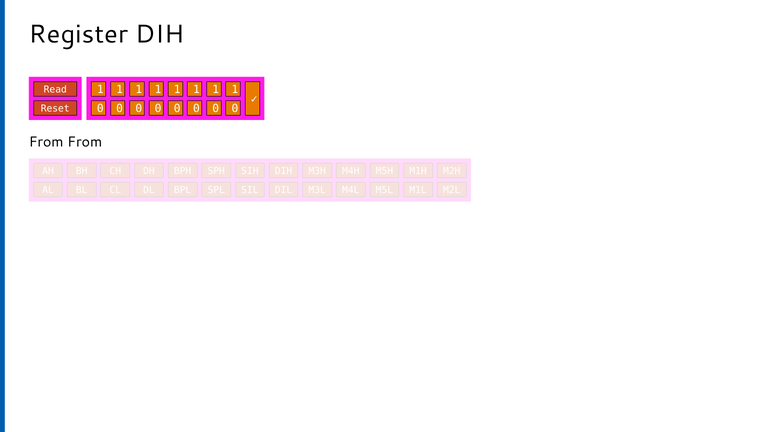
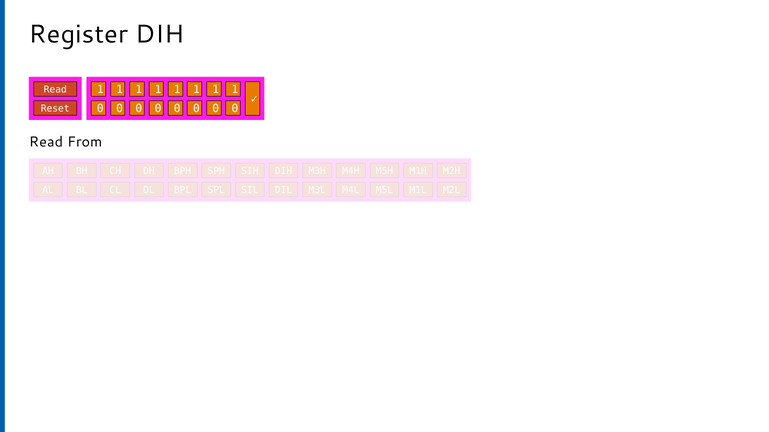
From: From -> Read (46, 142)
